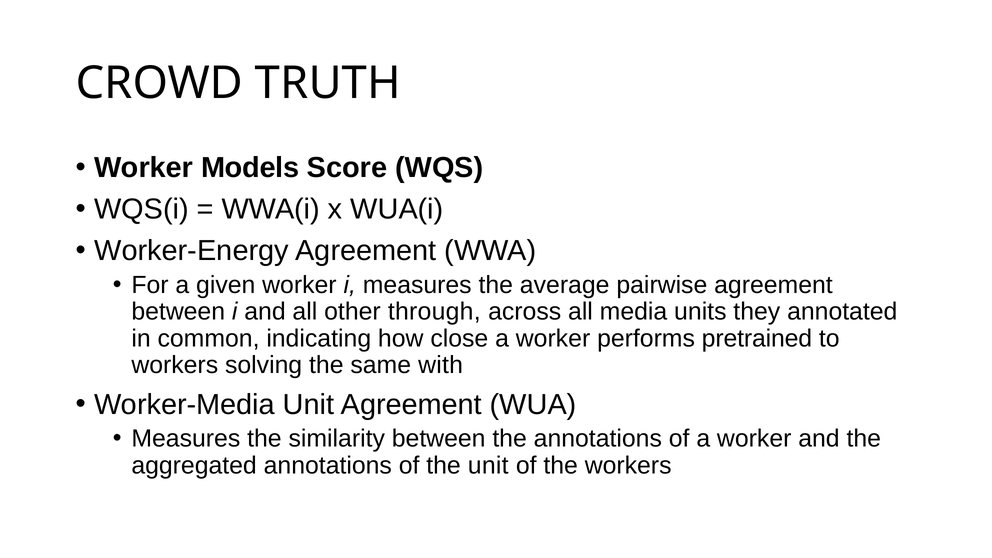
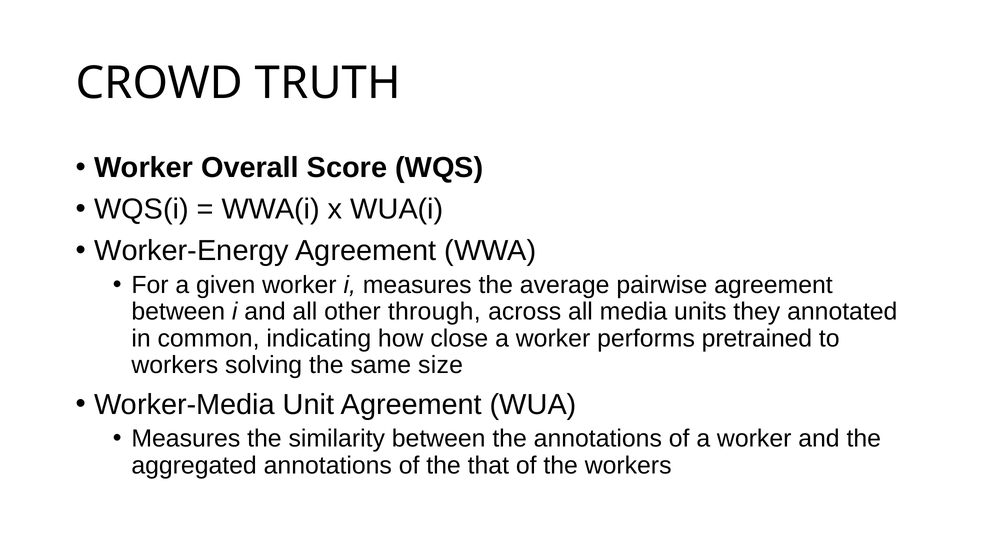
Models: Models -> Overall (250, 168)
with: with -> size (441, 365)
the unit: unit -> that (488, 465)
